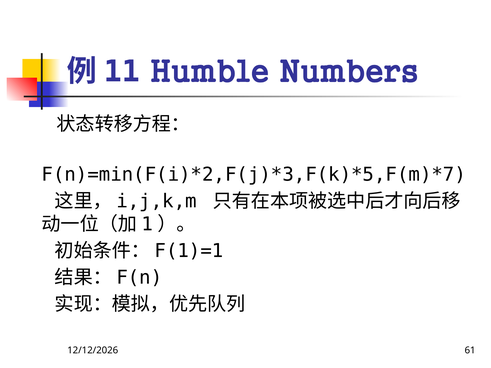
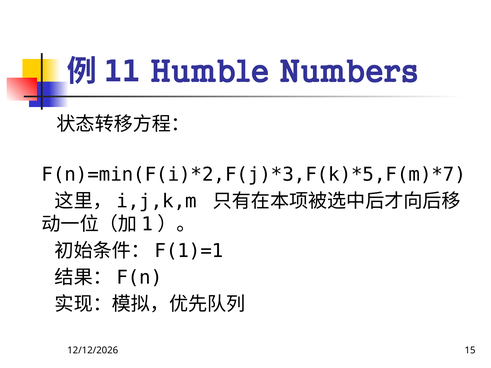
61: 61 -> 15 (470, 351)
